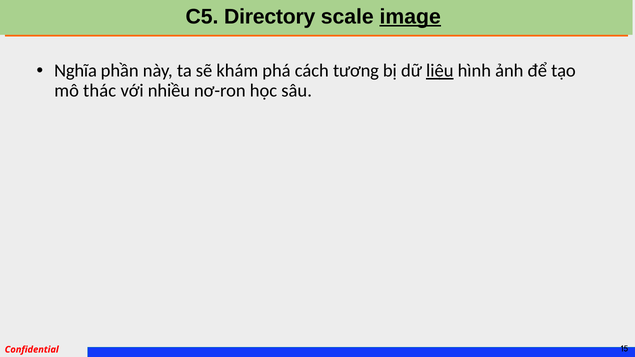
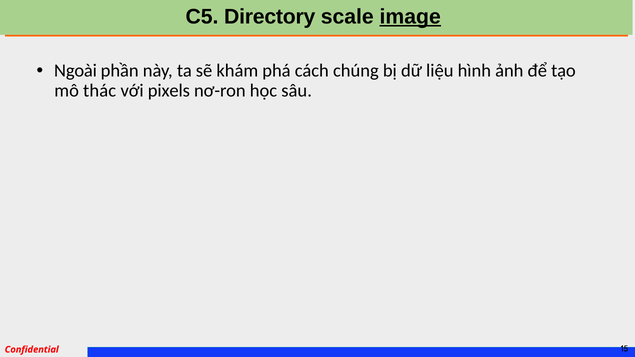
Nghĩa: Nghĩa -> Ngoài (76, 71)
tương: tương -> chúng (356, 71)
liệu underline: present -> none (440, 71)
nhiều: nhiều -> pixels (169, 91)
